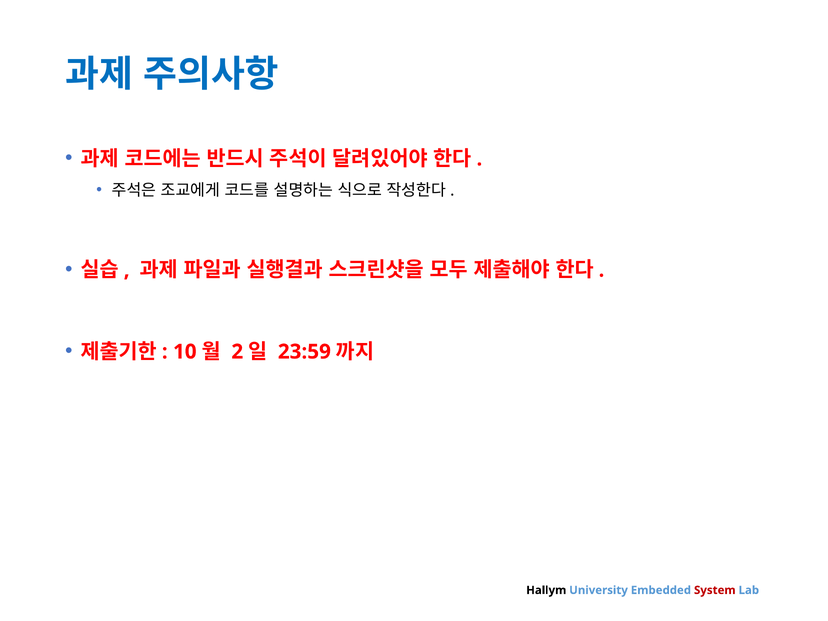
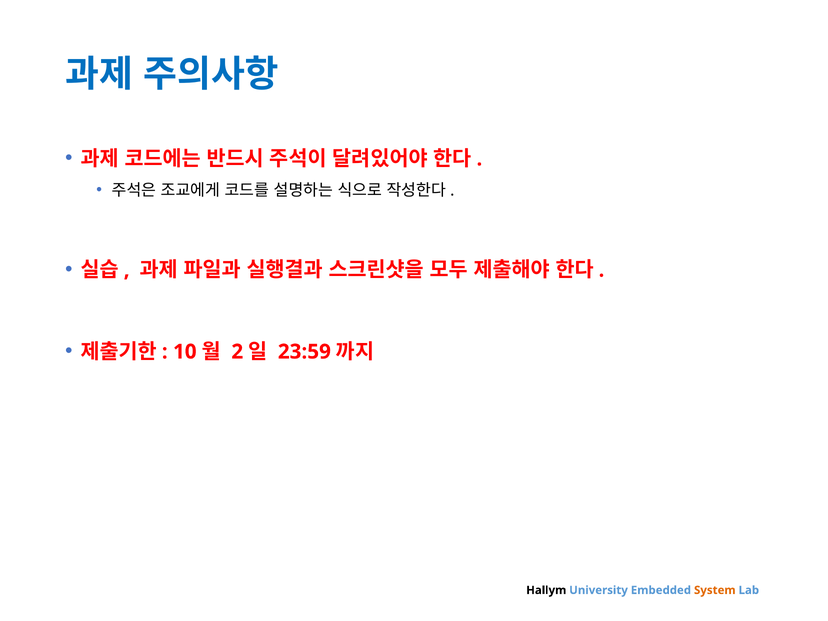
System colour: red -> orange (715, 590)
